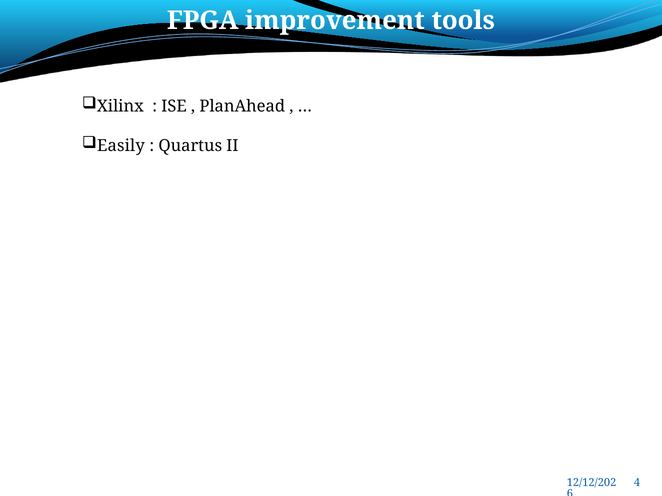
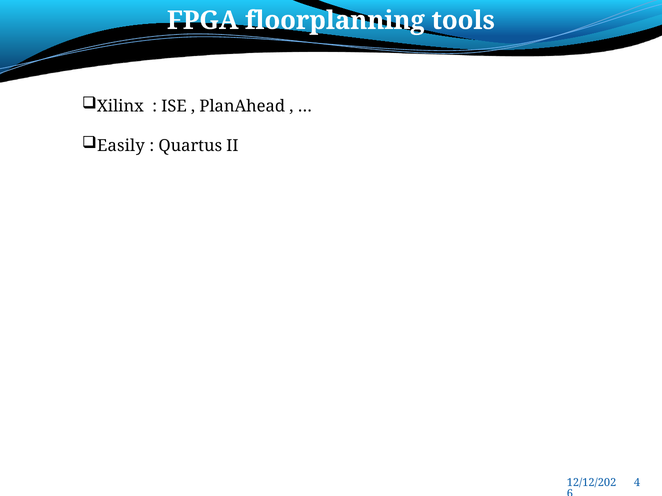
improvement: improvement -> floorplanning (335, 20)
